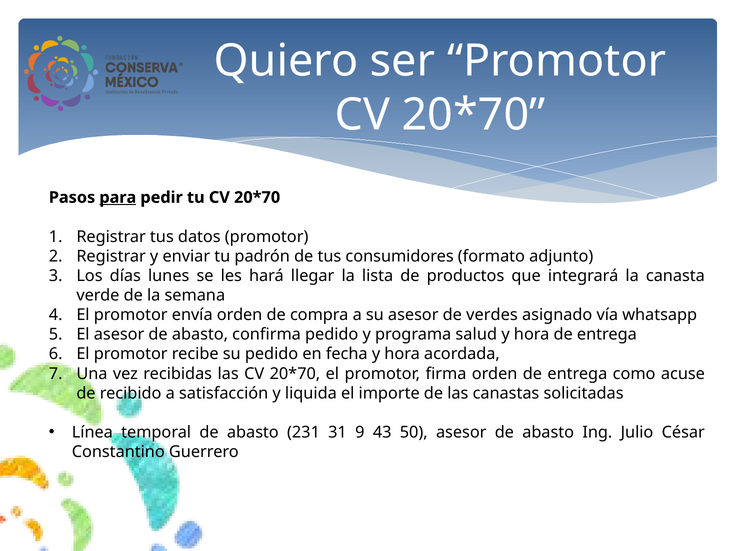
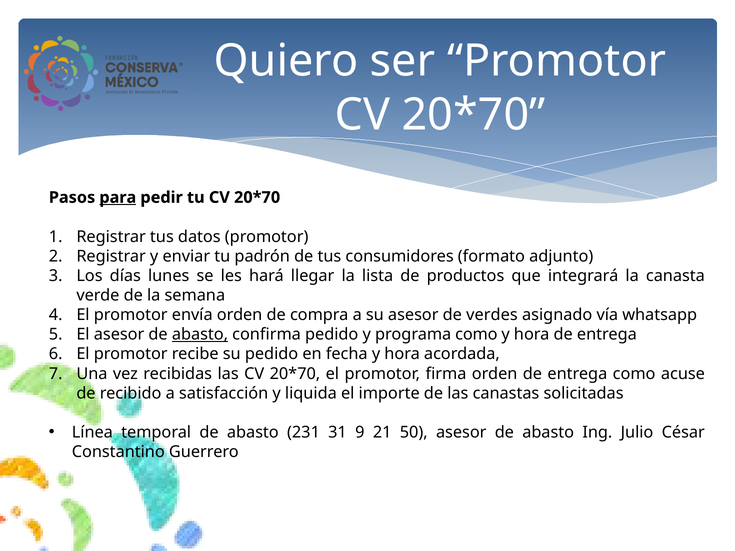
abasto underline: none -> present (200, 335)
programa salud: salud -> como (476, 335)
43: 43 -> 21 (382, 433)
